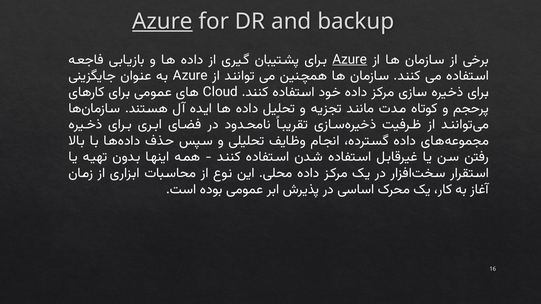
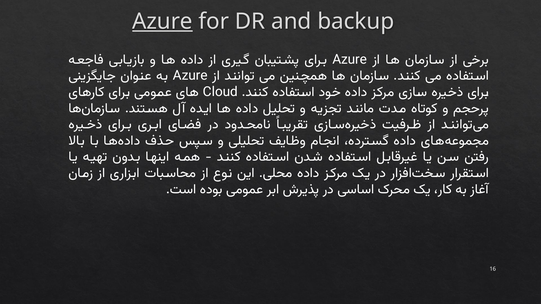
Azure underline: present -> none (350, 59)
